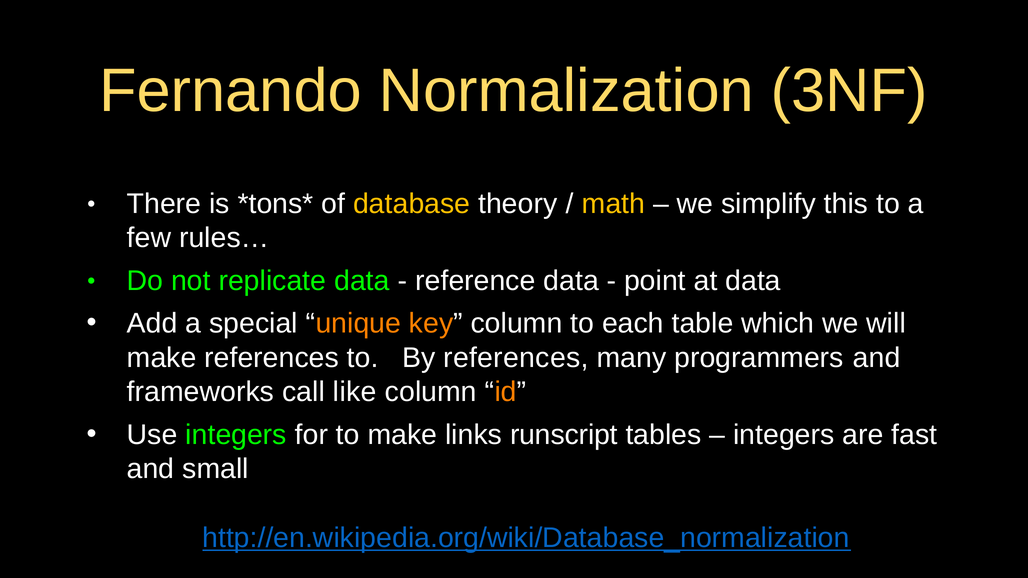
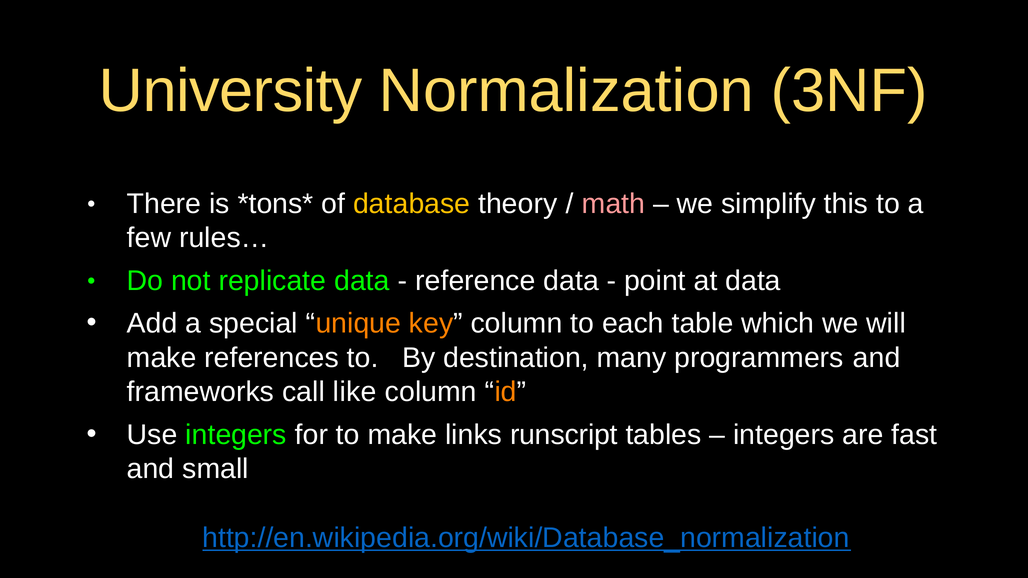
Fernando: Fernando -> University (231, 91)
math colour: yellow -> pink (613, 204)
By references: references -> destination (516, 358)
